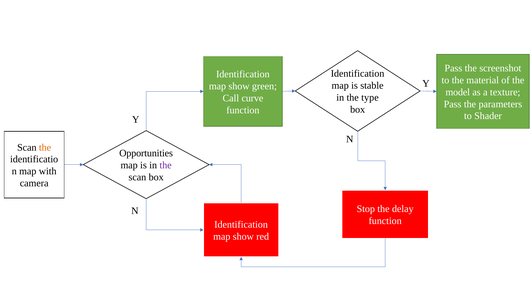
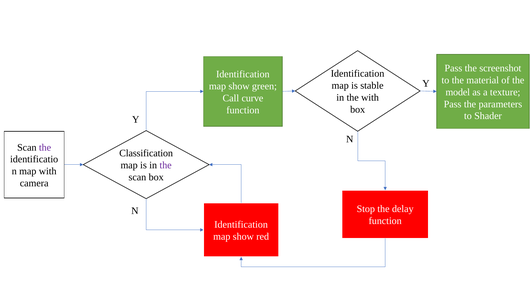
the type: type -> with (370, 98)
the colour: orange -> purple (45, 147)
Opportunities: Opportunities -> Classification (146, 153)
